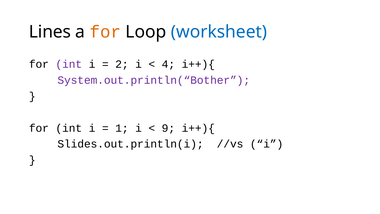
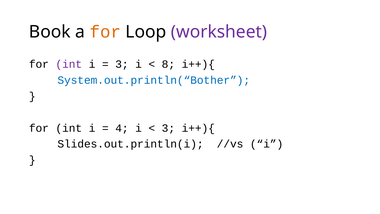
Lines: Lines -> Book (50, 32)
worksheet colour: blue -> purple (219, 32)
2: 2 -> 3 (122, 64)
4: 4 -> 8 (168, 64)
System.out.println(“Bother colour: purple -> blue (154, 80)
1: 1 -> 4 (122, 128)
9: 9 -> 3 (168, 128)
